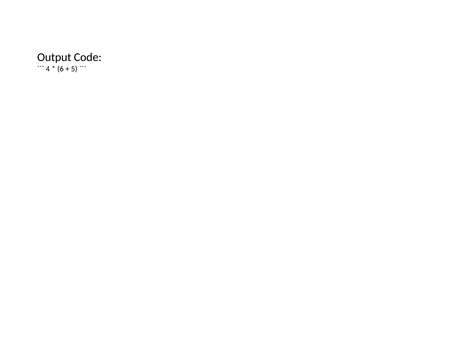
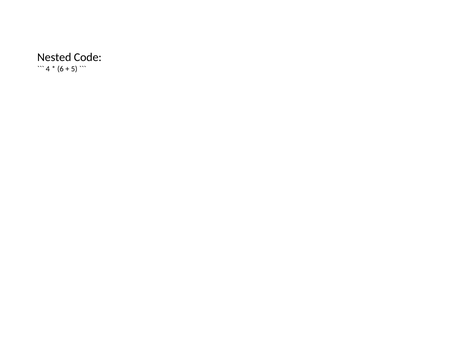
Output: Output -> Nested (54, 57)
